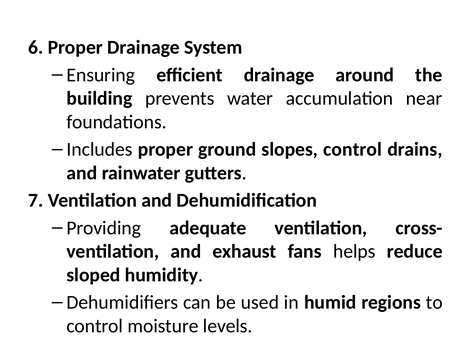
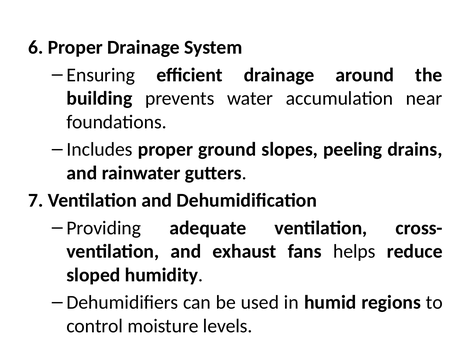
slopes control: control -> peeling (353, 150)
